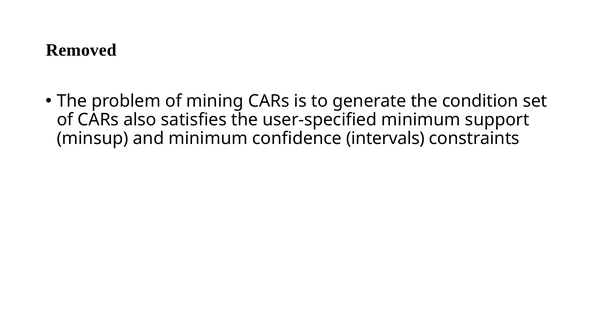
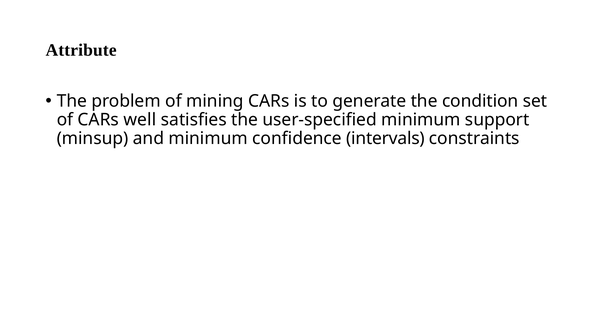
Removed: Removed -> Attribute (81, 50)
also: also -> well (140, 120)
